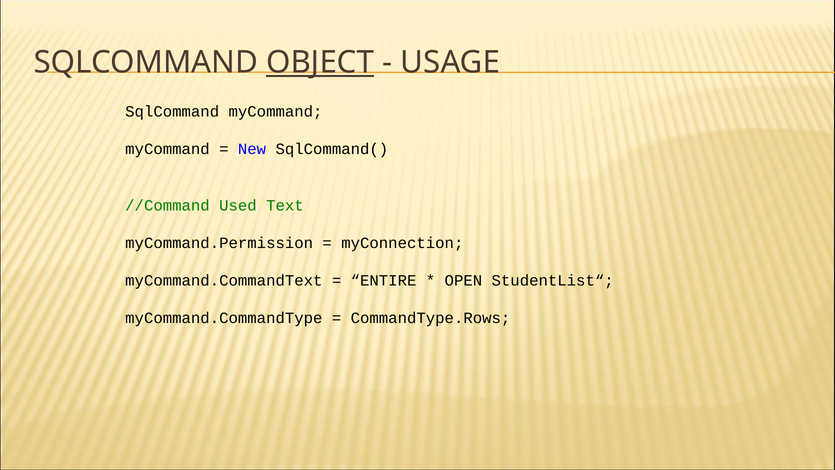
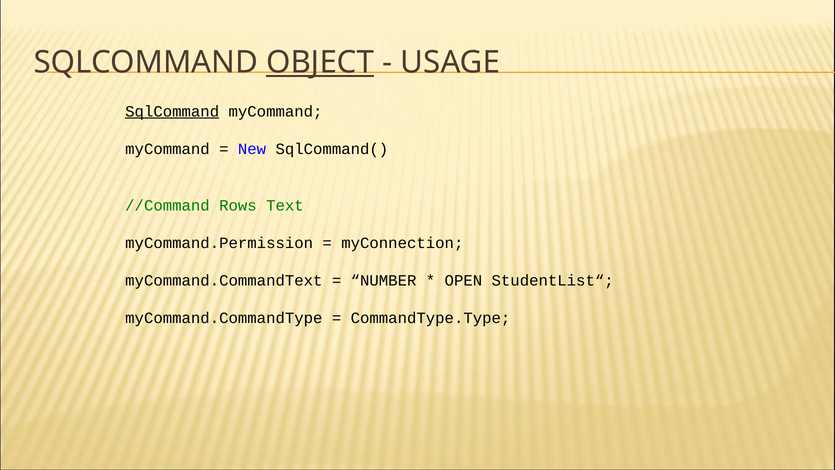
SqlCommand underline: none -> present (172, 111)
Used: Used -> Rows (238, 205)
ENTIRE: ENTIRE -> NUMBER (384, 280)
CommandType.Rows: CommandType.Rows -> CommandType.Type (431, 318)
